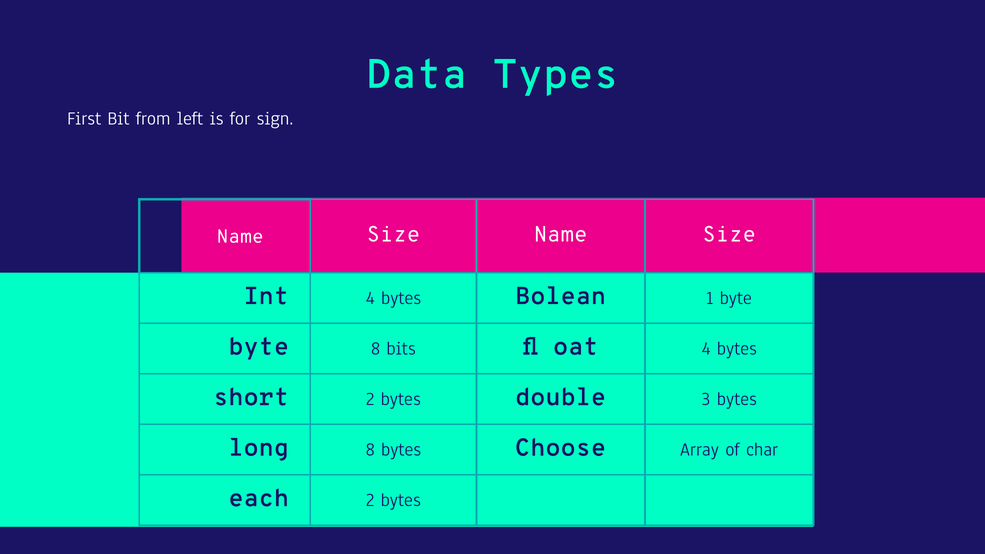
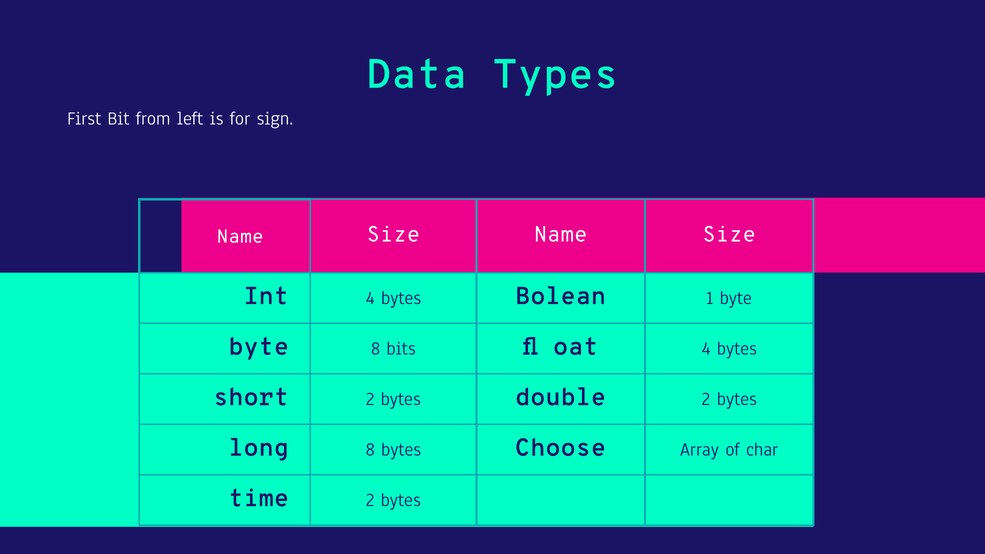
double 3: 3 -> 2 (706, 399)
each: each -> time (259, 498)
